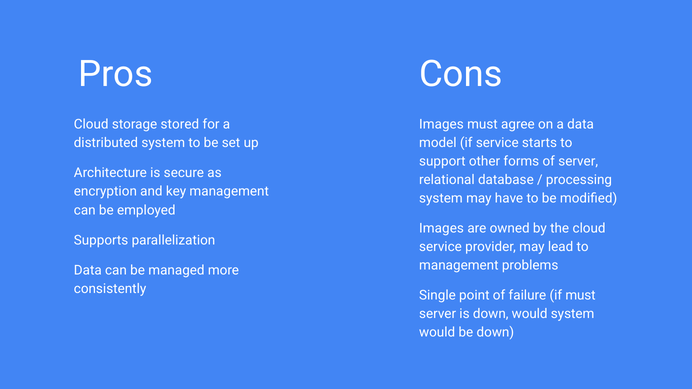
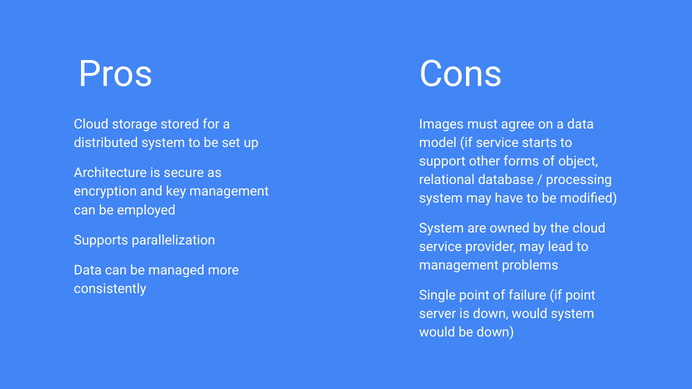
of server: server -> object (578, 161)
Images: Images -> System (442, 228)
if must: must -> point (580, 296)
